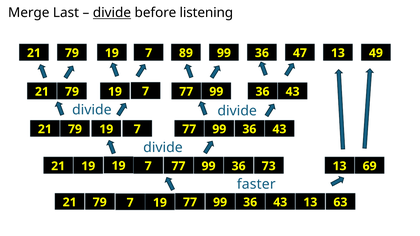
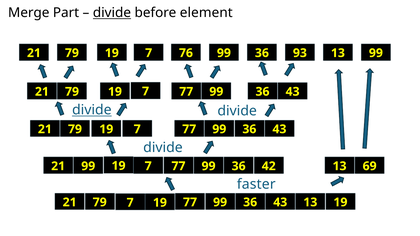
Last: Last -> Part (66, 13)
listening: listening -> element (206, 13)
89: 89 -> 76 (186, 53)
47: 47 -> 93 (300, 53)
13 49: 49 -> 99 (376, 53)
divide underline: none -> present (92, 110)
21 19: 19 -> 99 (88, 166)
73: 73 -> 42 (269, 166)
13 63: 63 -> 19 (340, 202)
